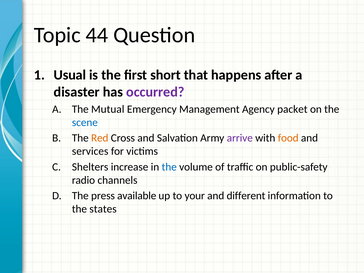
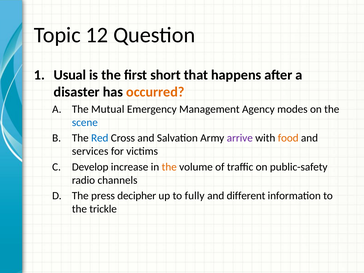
44: 44 -> 12 (97, 35)
occurred colour: purple -> orange (155, 92)
packet: packet -> modes (292, 109)
Red colour: orange -> blue (100, 138)
Shelters: Shelters -> Develop (90, 167)
the colour: blue -> orange (169, 167)
available: available -> decipher (137, 196)
your: your -> fully (195, 196)
states: states -> trickle (103, 209)
